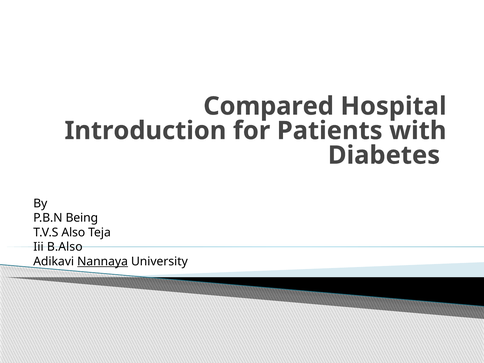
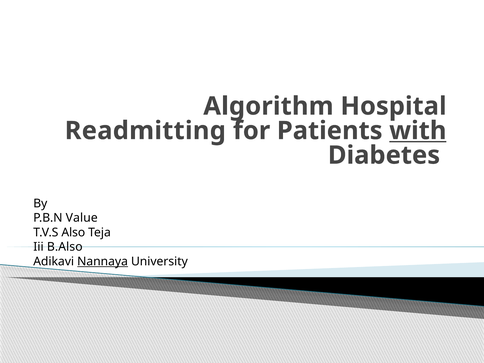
Compared: Compared -> Algorithm (268, 106)
Introduction: Introduction -> Readmitting (145, 131)
with underline: none -> present (418, 131)
Being: Being -> Value (82, 218)
